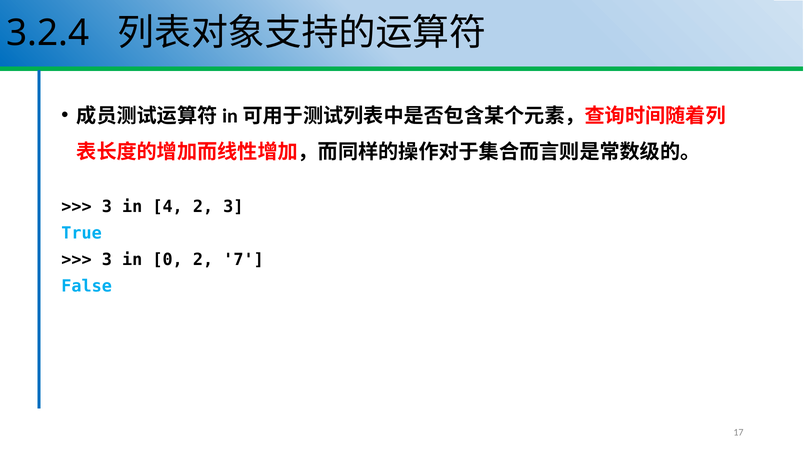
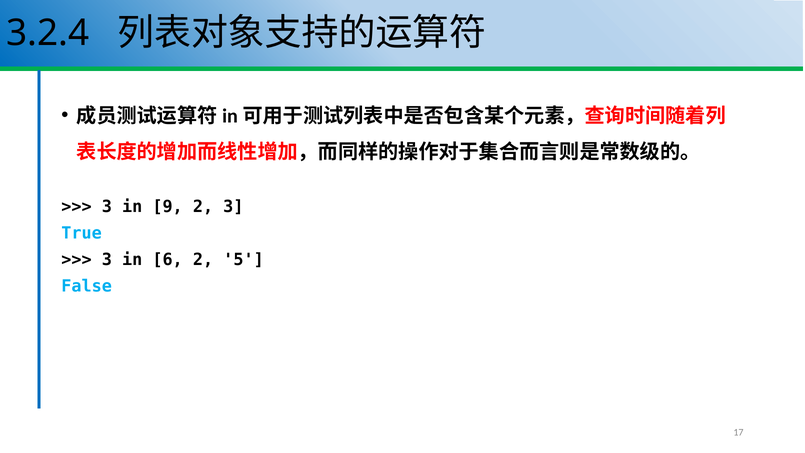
4: 4 -> 9 (168, 207)
0: 0 -> 6 (168, 260)
7: 7 -> 5 (243, 260)
